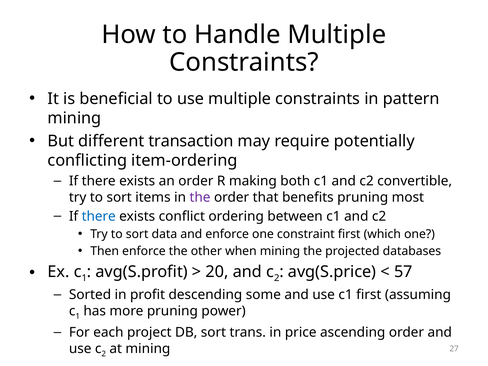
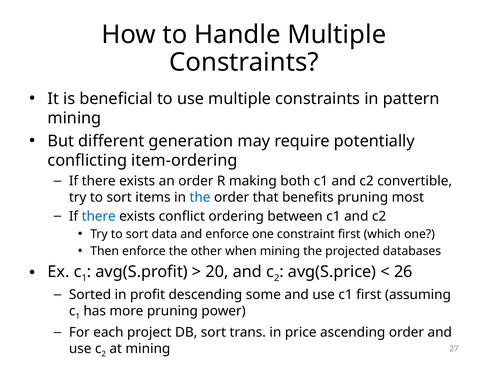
transaction: transaction -> generation (191, 141)
the colour: purple -> blue (200, 197)
57: 57 -> 26 (403, 272)
